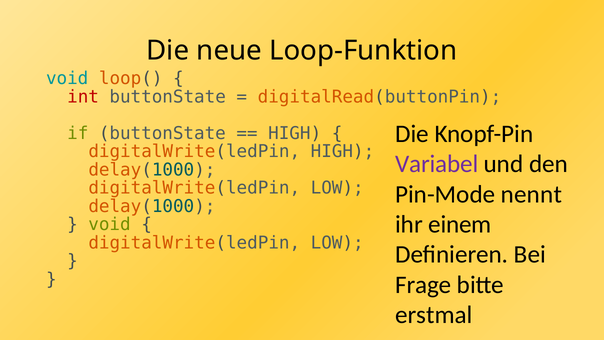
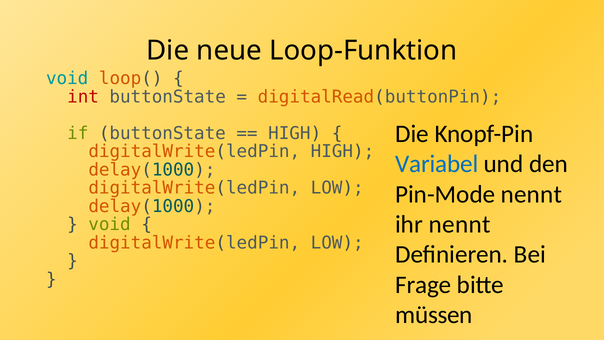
Variabel colour: purple -> blue (437, 164)
ihr einem: einem -> nennt (460, 224)
erstmal: erstmal -> müssen (434, 315)
